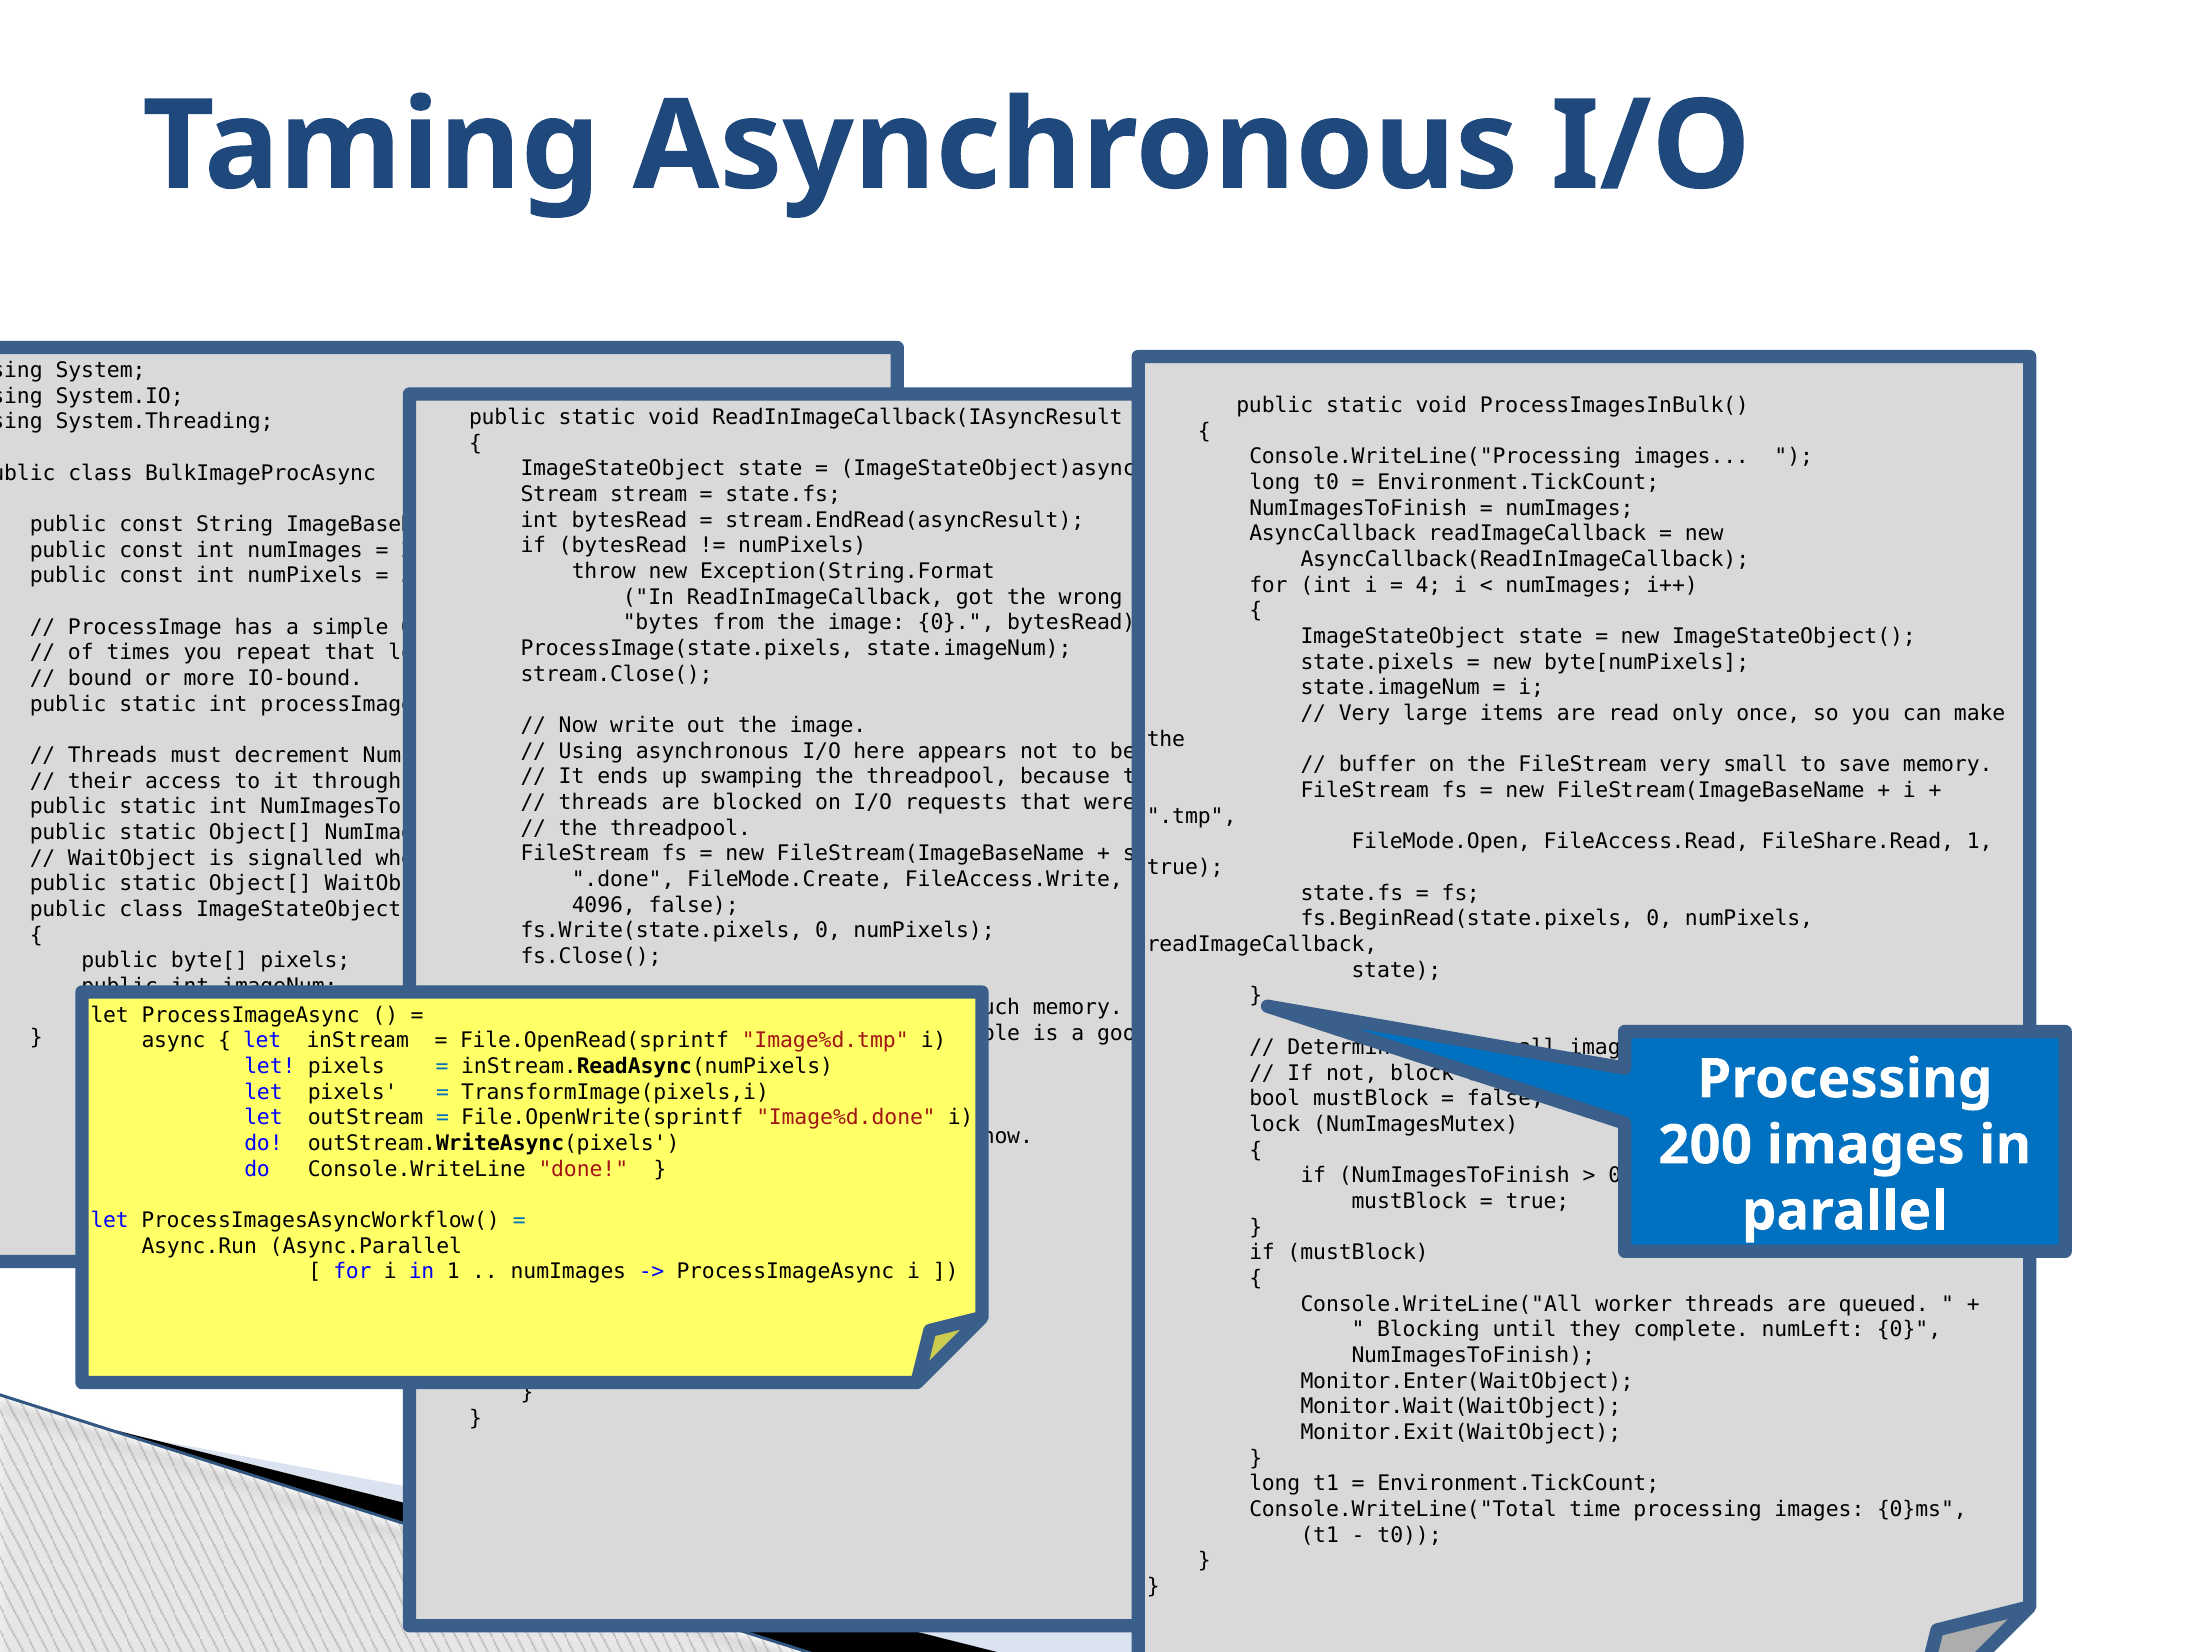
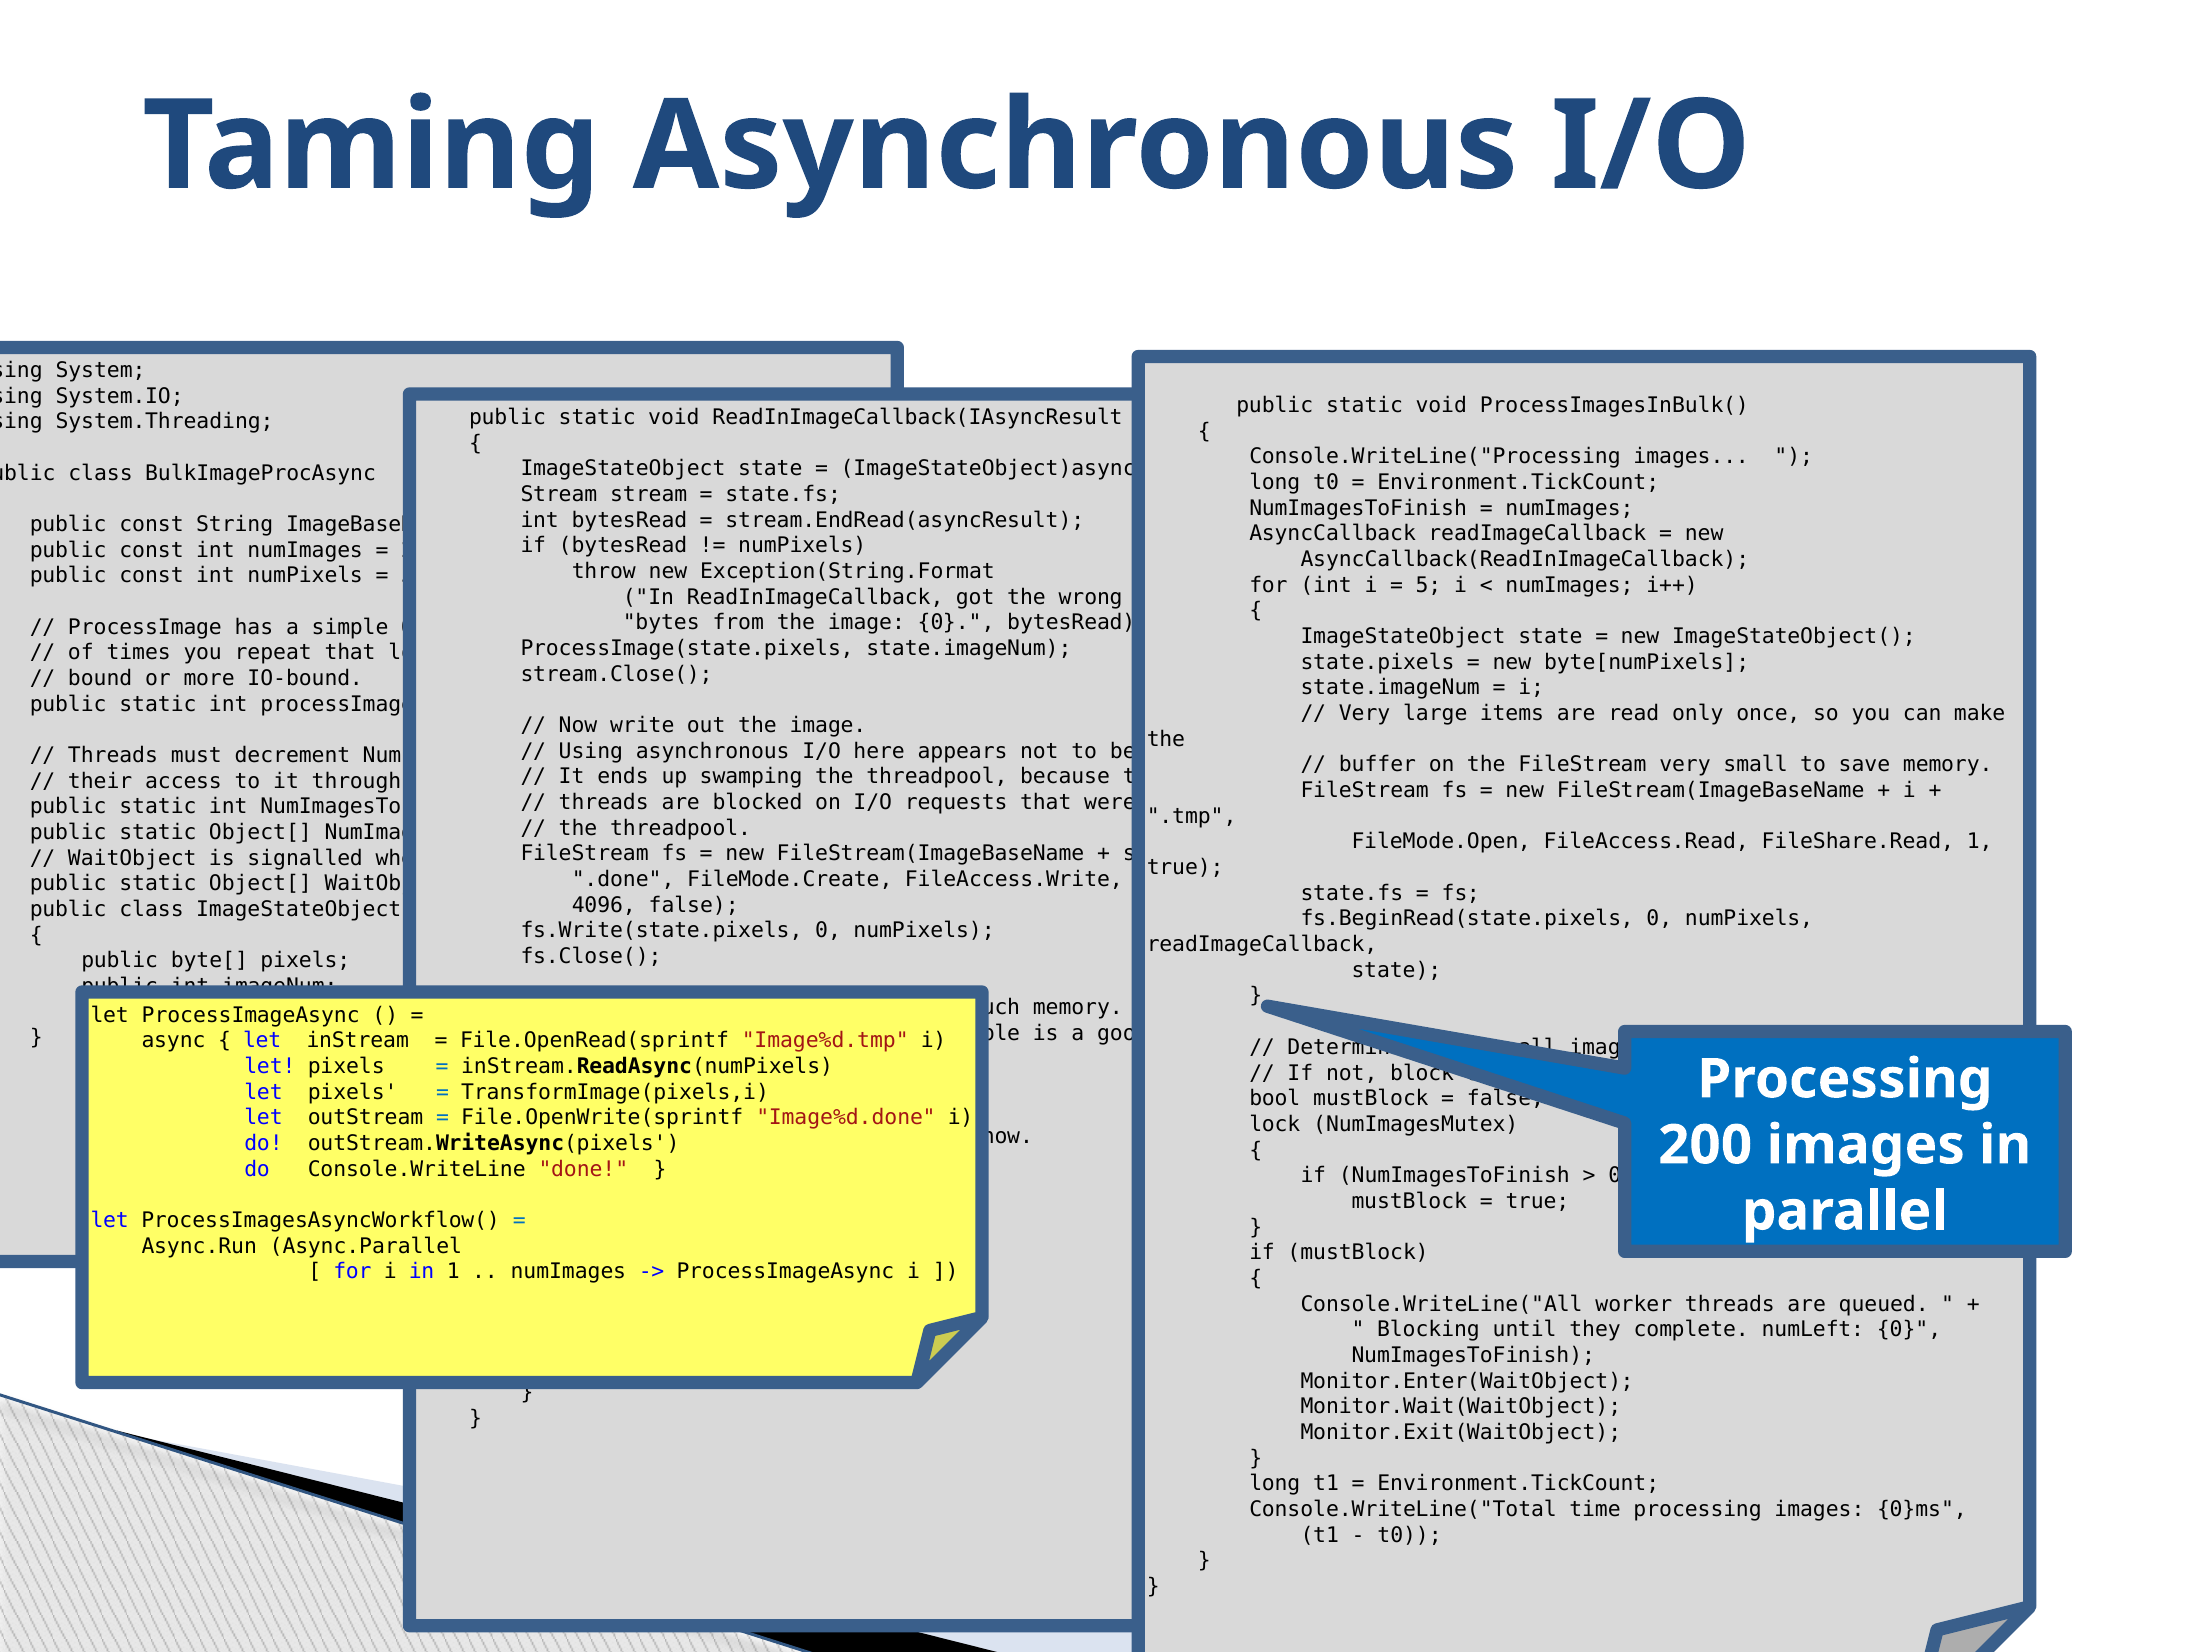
4: 4 -> 5 (1428, 585)
